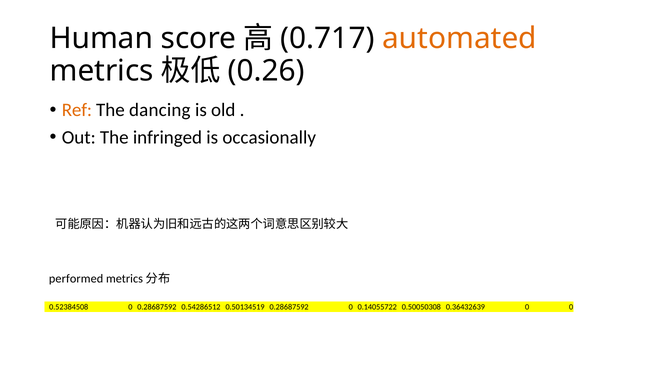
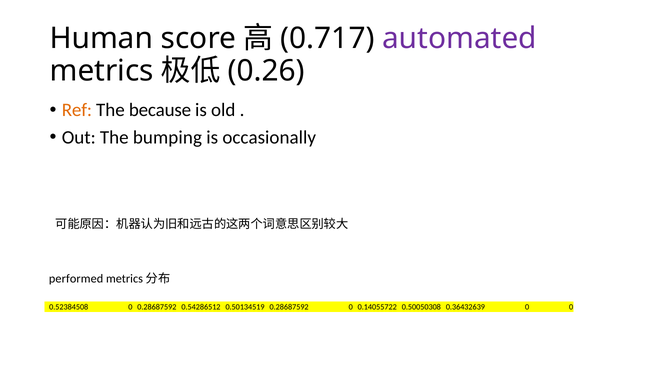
automated colour: orange -> purple (460, 39)
dancing: dancing -> because (160, 110)
infringed: infringed -> bumping (167, 137)
